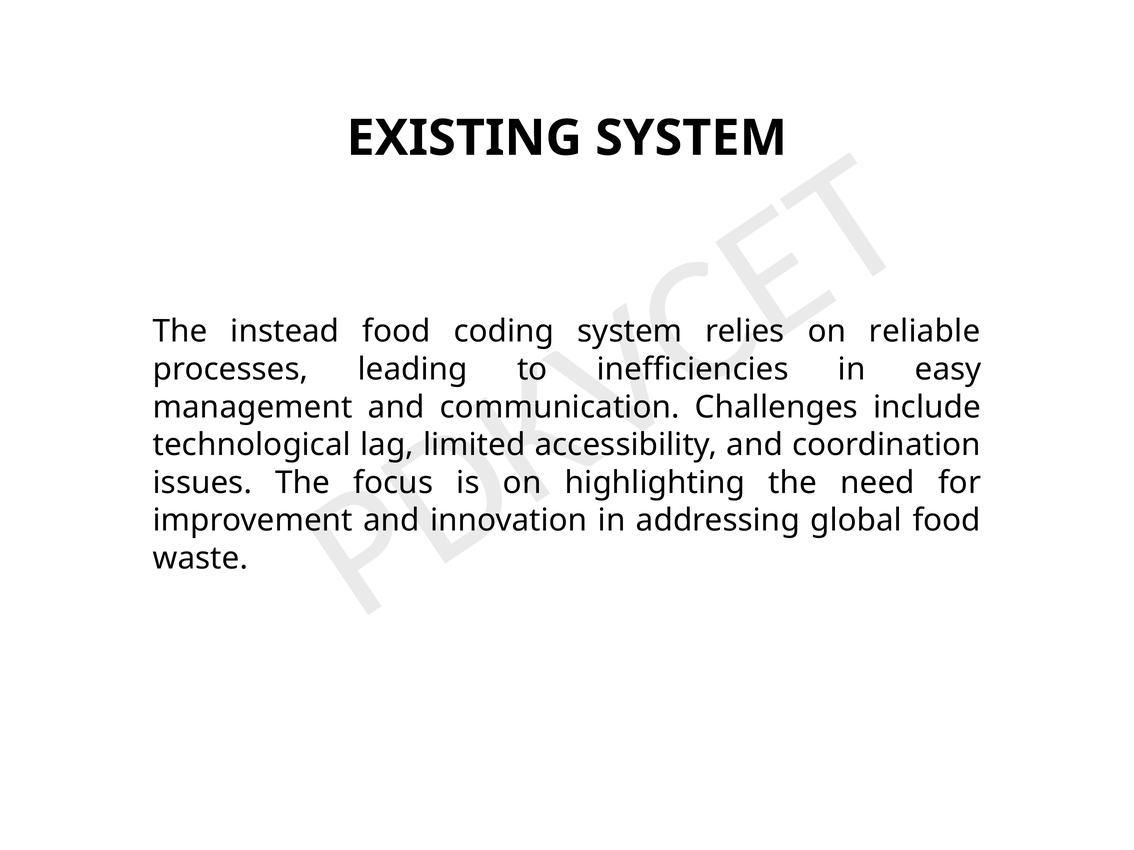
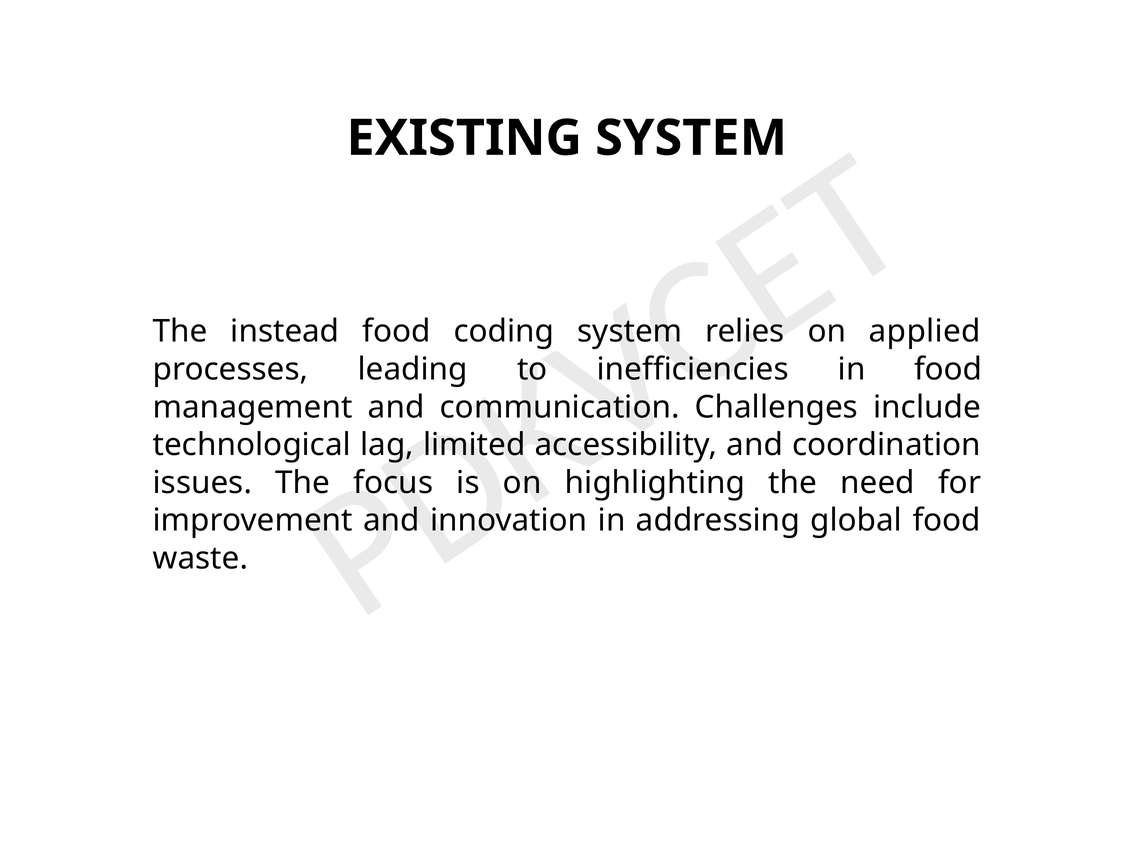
reliable: reliable -> applied (925, 332)
easy: easy -> food (948, 370)
